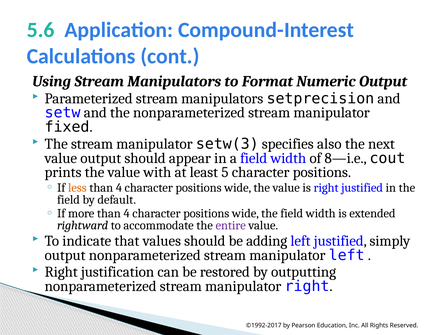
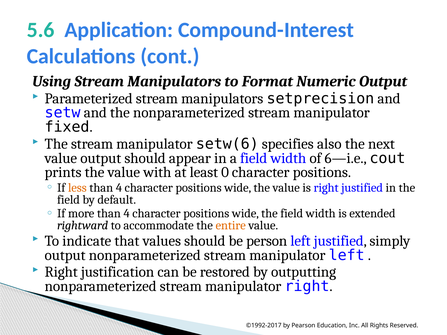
setw(3: setw(3 -> setw(6 (227, 144)
8—i.e: 8—i.e -> 6—i.e (346, 158)
5: 5 -> 0 (225, 173)
entire colour: purple -> orange (231, 226)
adding: adding -> person (267, 241)
